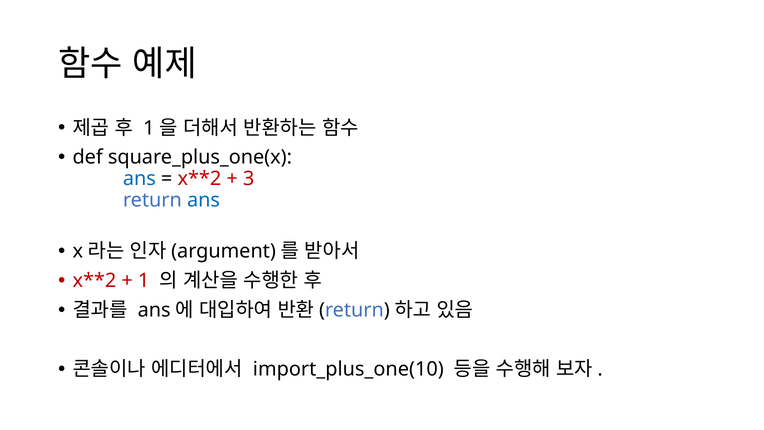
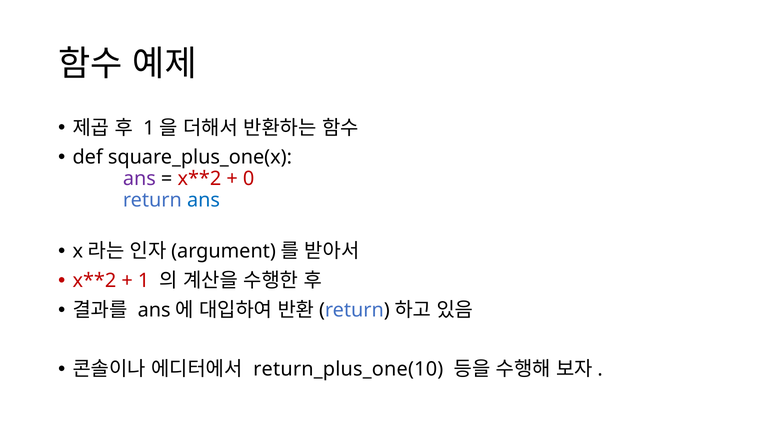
ans colour: blue -> purple (139, 179)
3: 3 -> 0 (249, 179)
import_plus_one(10: import_plus_one(10 -> return_plus_one(10 (348, 369)
